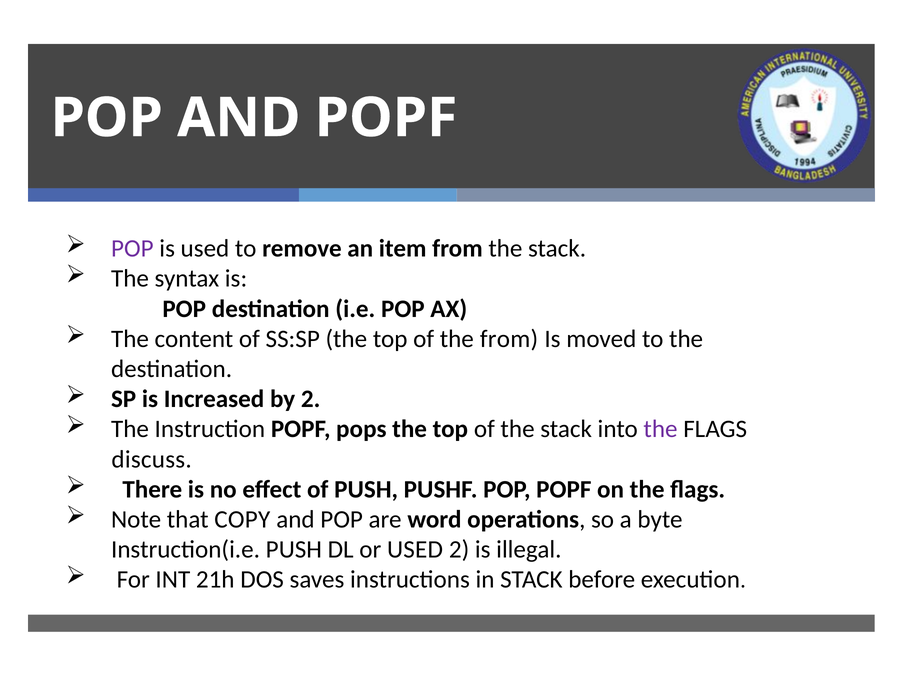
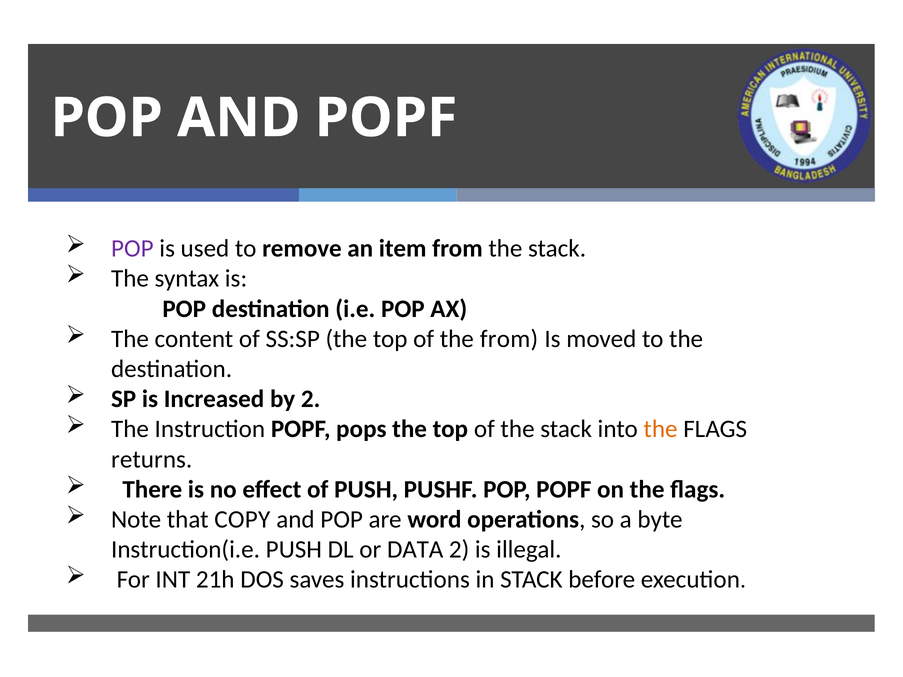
the colour: purple -> orange (661, 429)
discuss: discuss -> returns (152, 459)
or USED: USED -> DATA (415, 550)
